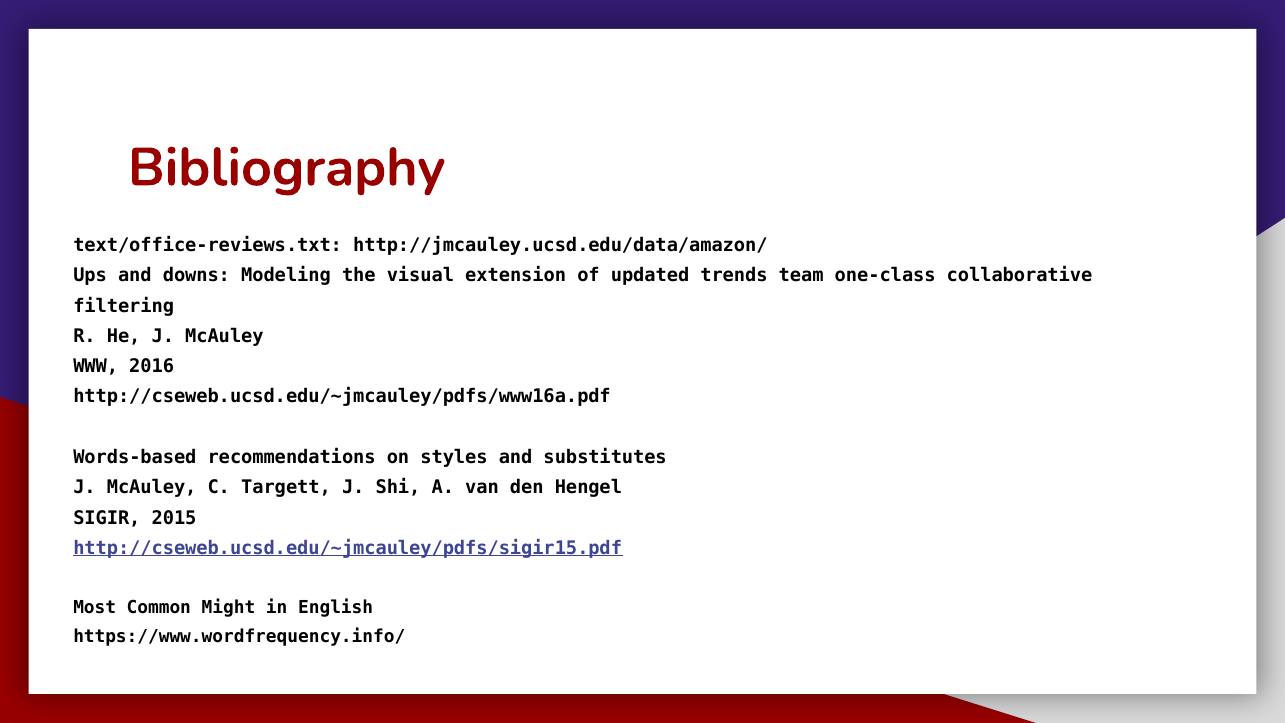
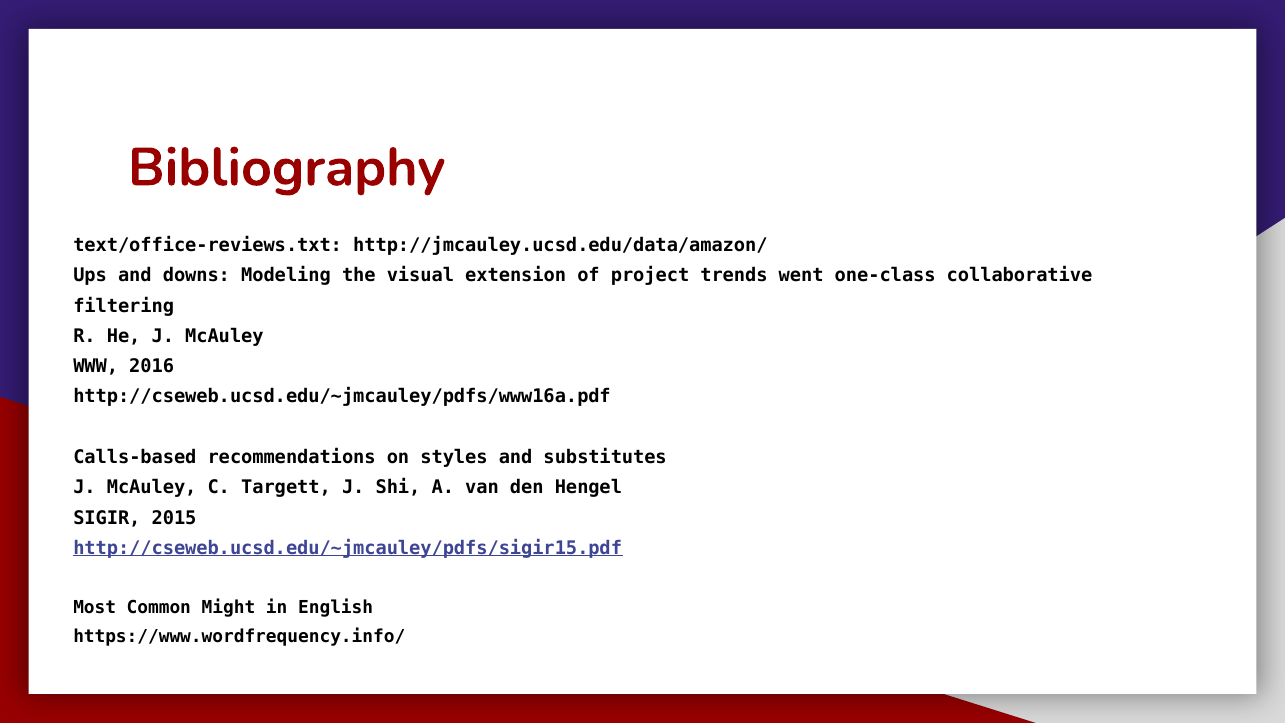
updated: updated -> project (650, 275)
team: team -> went (801, 275)
Words-based: Words-based -> Calls-based (135, 457)
